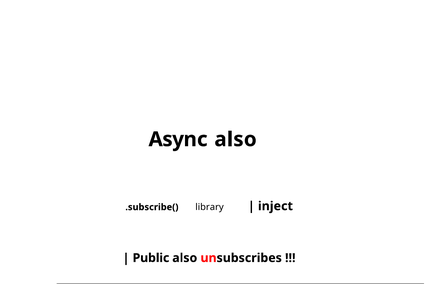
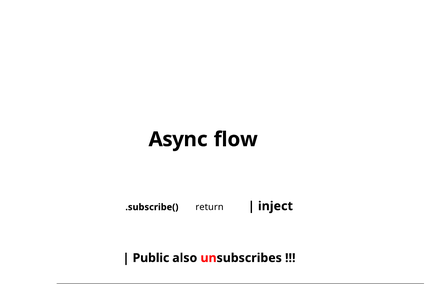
Async also: also -> flow (236, 139)
library: library -> return (210, 207)
